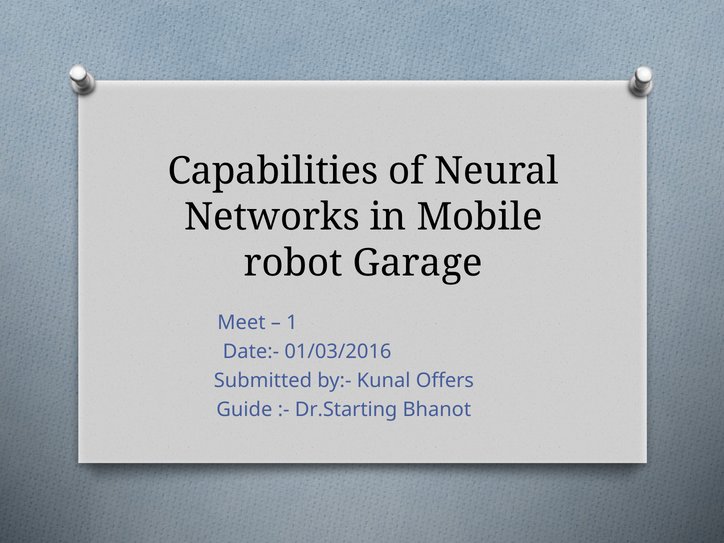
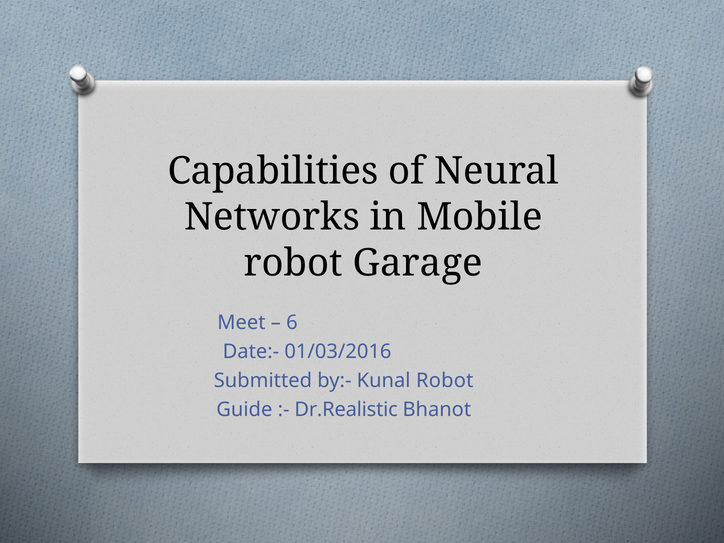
1: 1 -> 6 (292, 323)
Kunal Offers: Offers -> Robot (445, 381)
Dr.Starting: Dr.Starting -> Dr.Realistic (346, 410)
